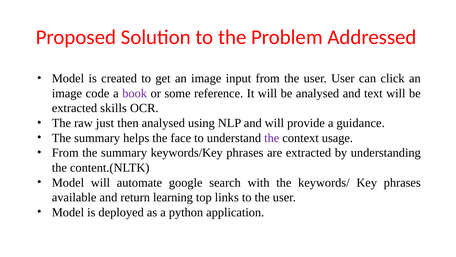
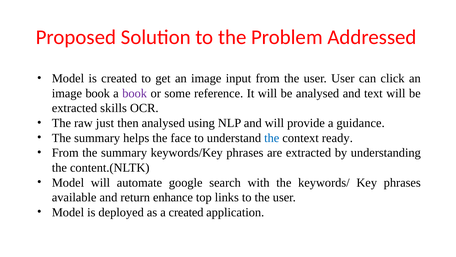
image code: code -> book (98, 93)
the colour: purple -> blue (272, 138)
usage: usage -> ready (337, 138)
learning: learning -> enhance (173, 197)
a python: python -> created (186, 212)
